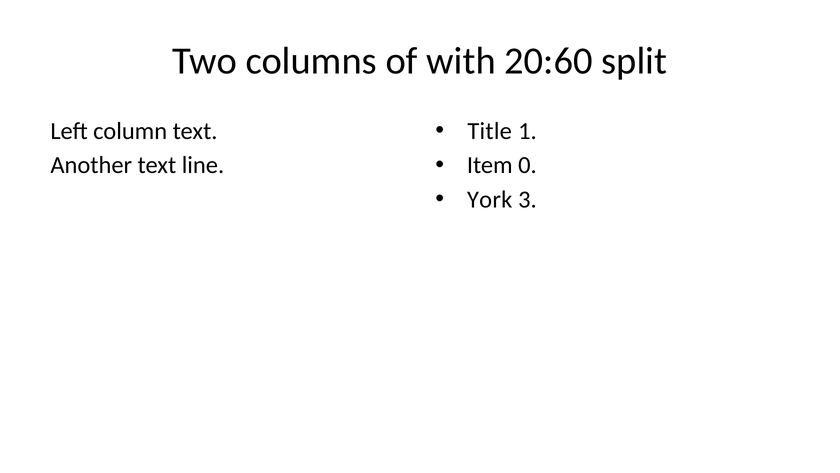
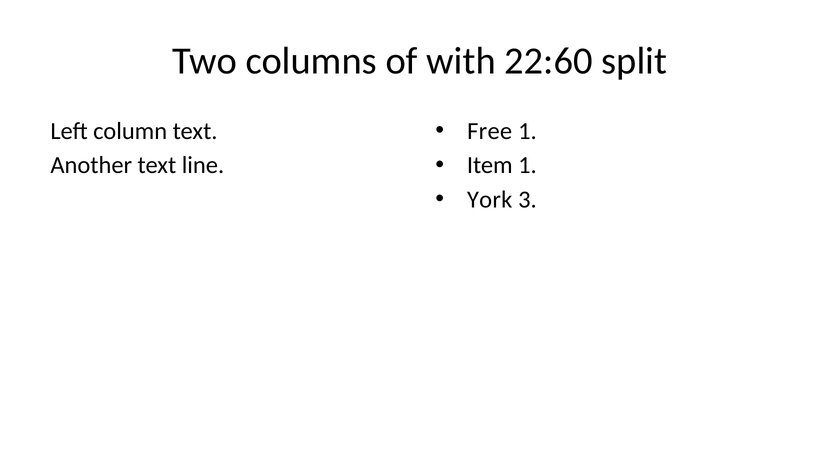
20:60: 20:60 -> 22:60 (548, 61)
Title: Title -> Free (490, 131)
Item 0: 0 -> 1 (528, 165)
